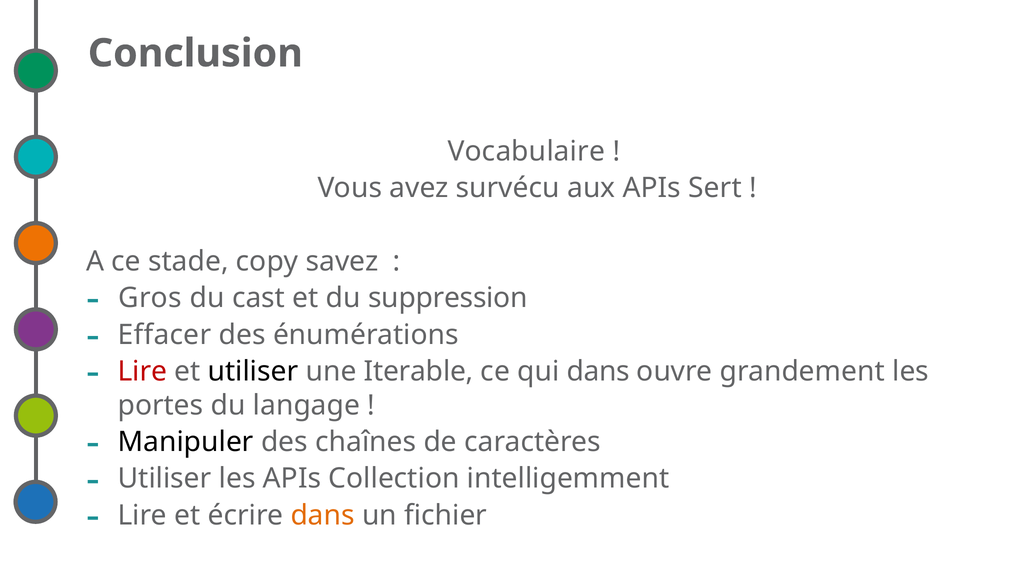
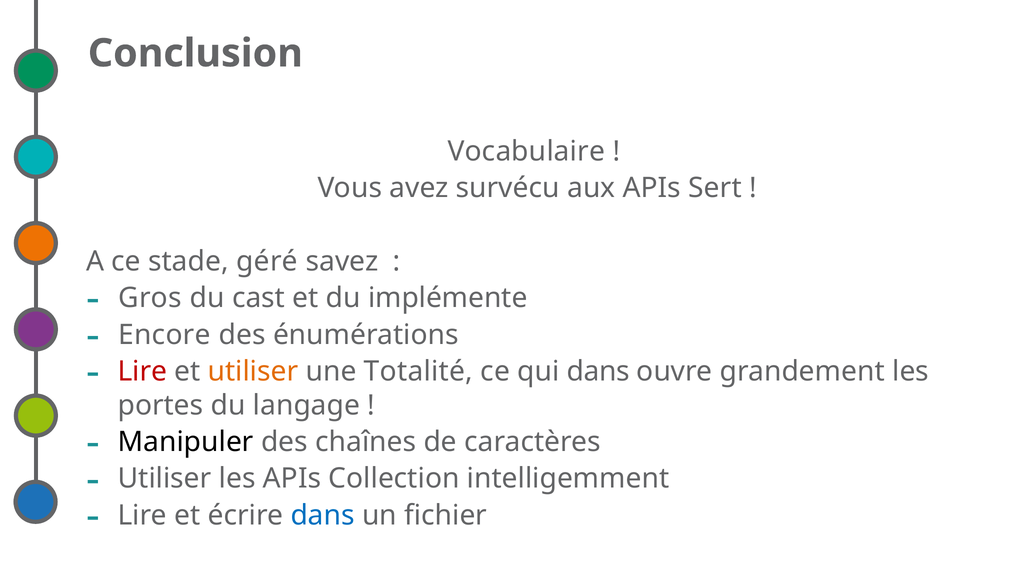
copy: copy -> géré (267, 261)
suppression: suppression -> implémente (448, 298)
Effacer: Effacer -> Encore (164, 335)
utiliser colour: black -> orange (253, 371)
Iterable: Iterable -> Totalité (418, 371)
dans colour: orange -> blue (323, 515)
